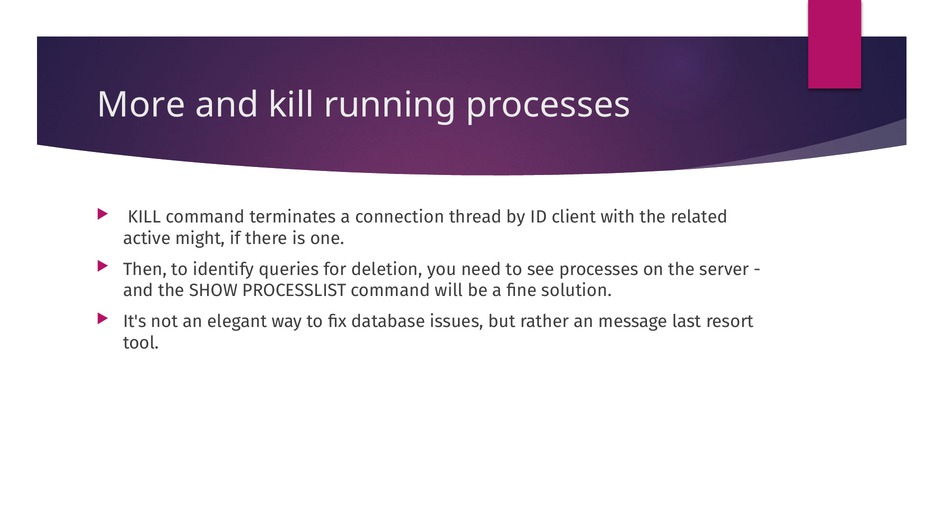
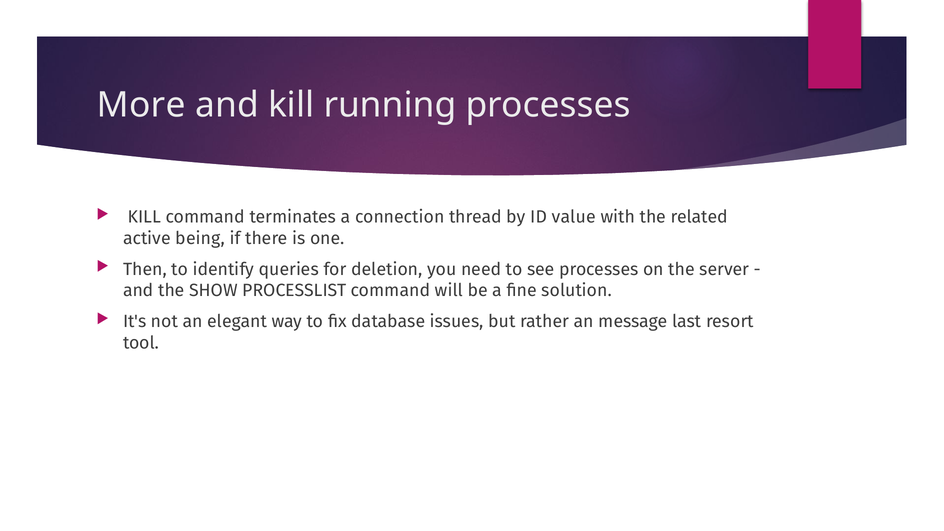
client: client -> value (574, 217)
might: might -> being (200, 238)
